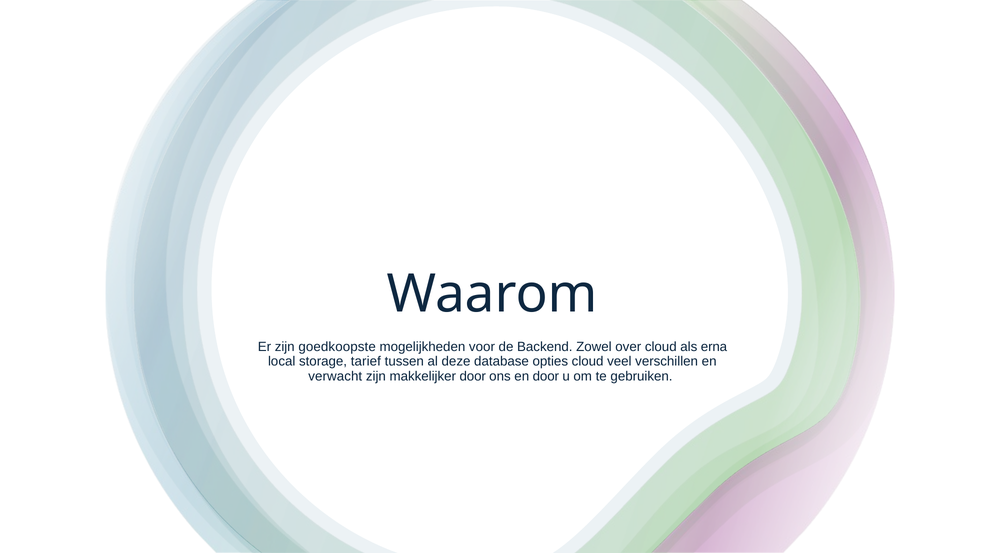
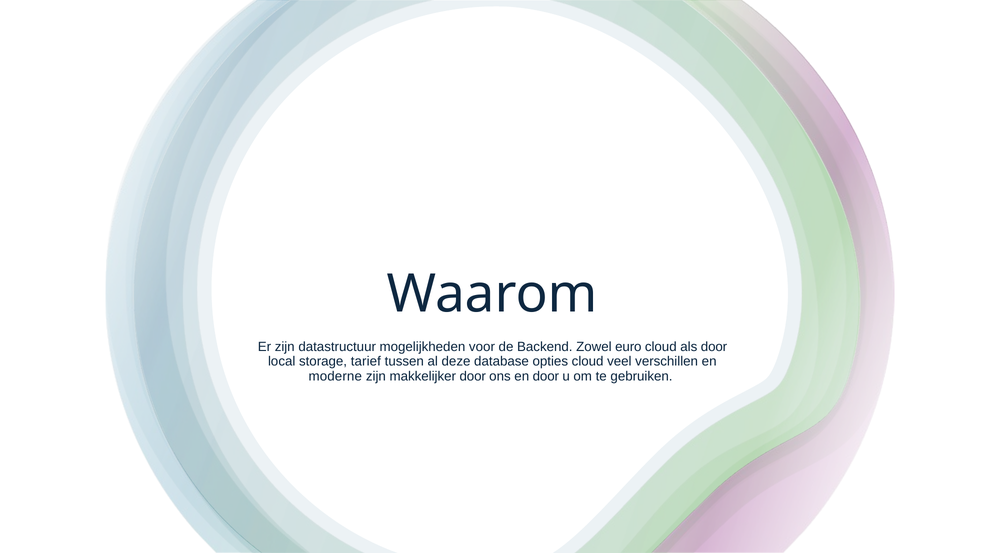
goedkoopste: goedkoopste -> datastructuur (337, 347)
over: over -> euro (628, 347)
als erna: erna -> door (714, 347)
verwacht: verwacht -> moderne (335, 377)
